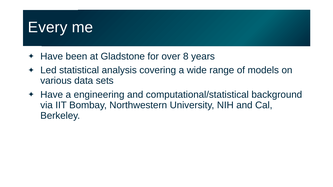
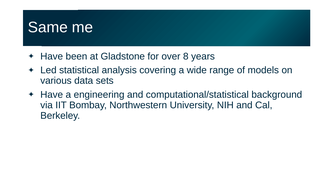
Every: Every -> Same (48, 27)
